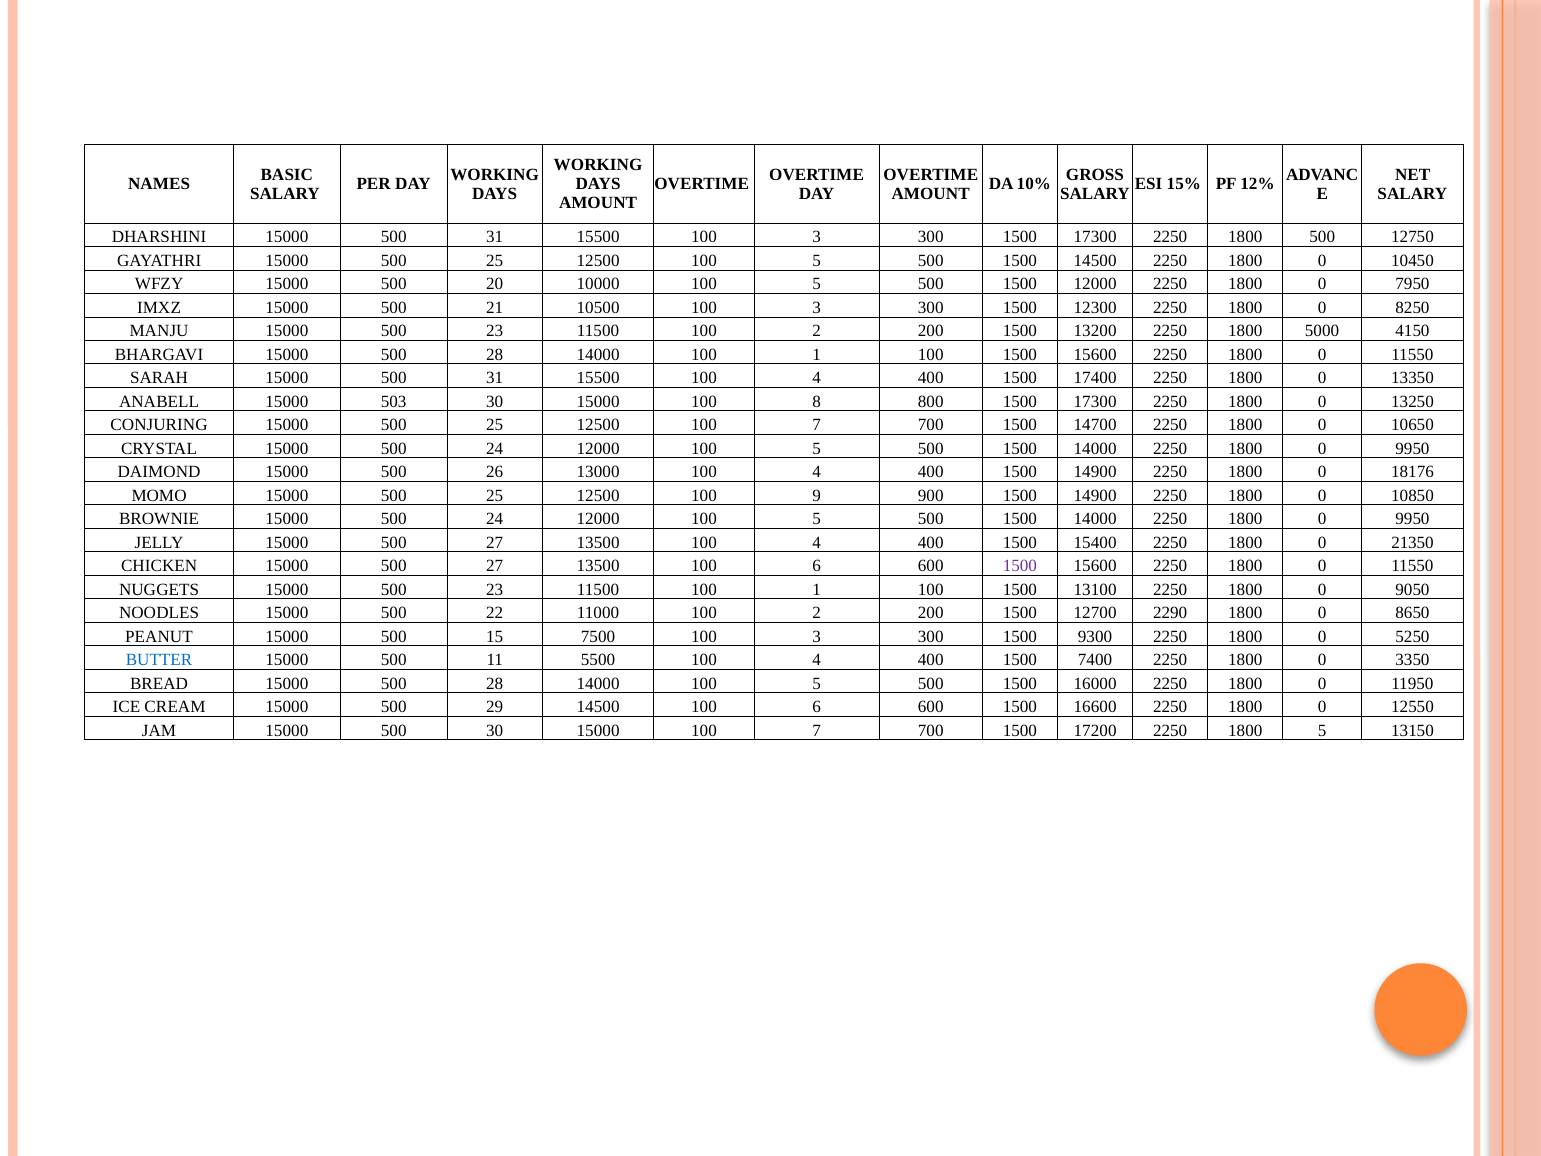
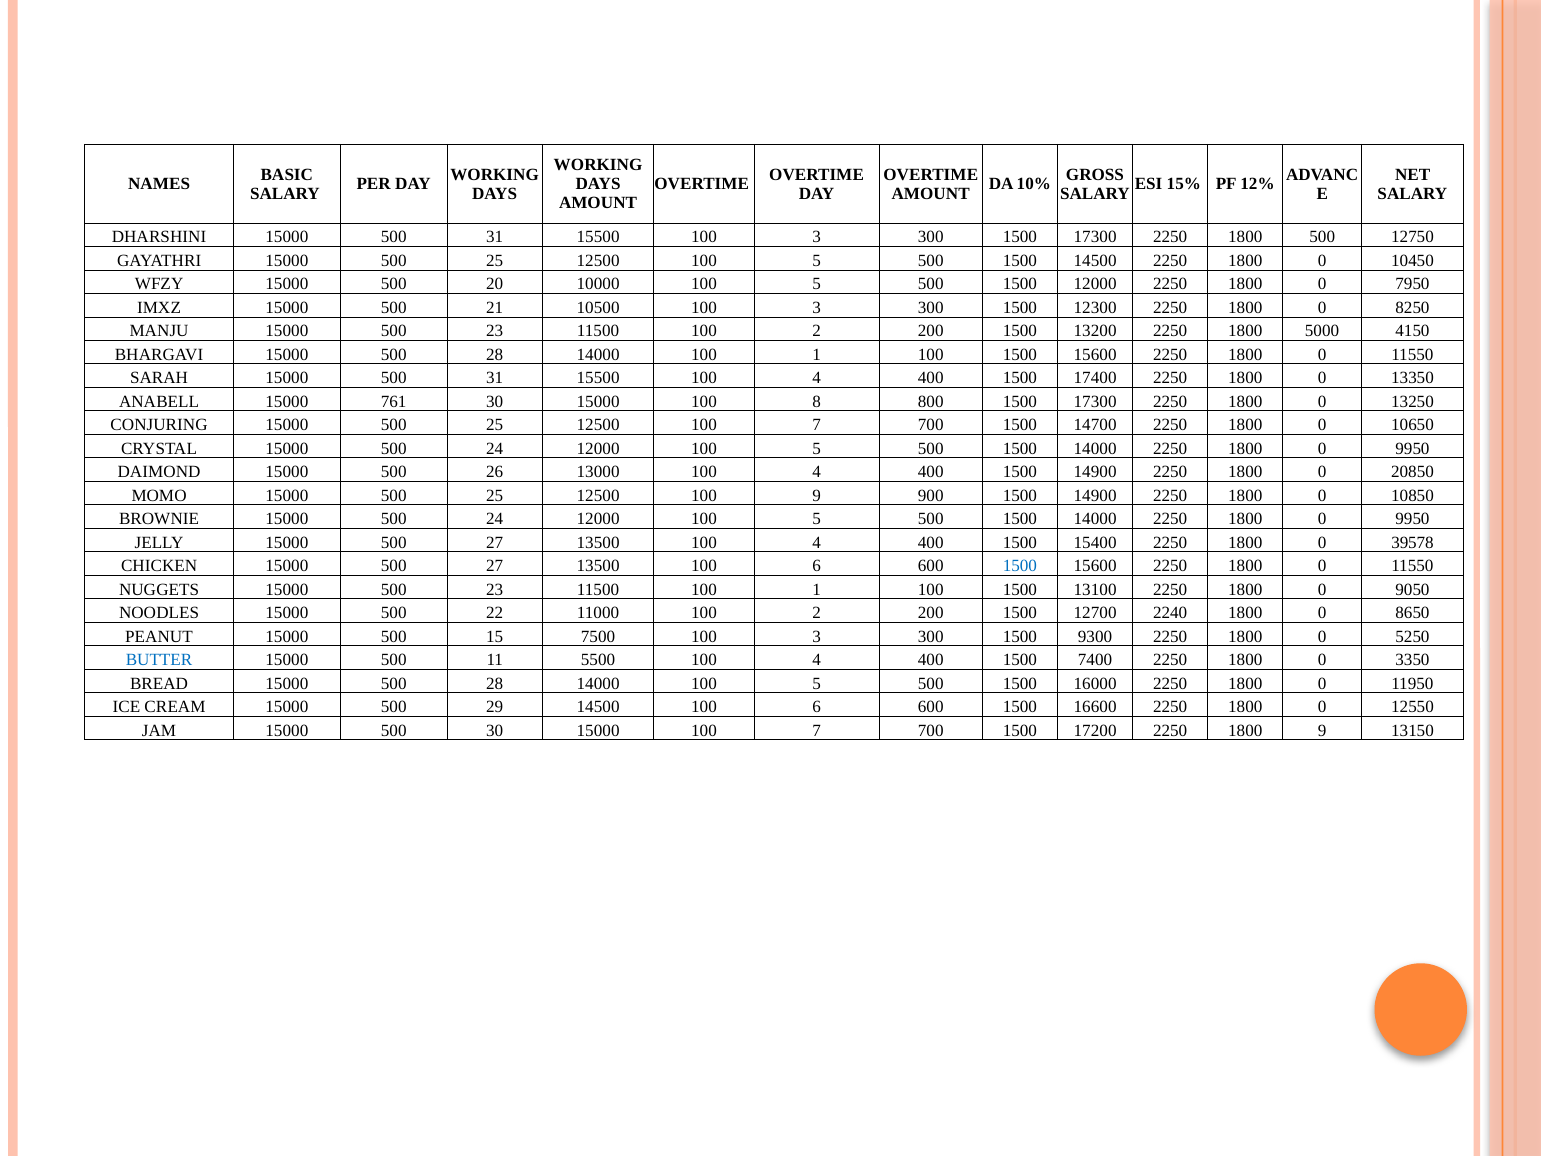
503: 503 -> 761 (394, 402)
18176: 18176 -> 20850 (1413, 472)
21350: 21350 -> 39578 (1412, 543)
1500 colour: purple -> blue (1020, 566)
2290: 2290 -> 2240 (1170, 613)
1800 5: 5 -> 9 (1322, 730)
